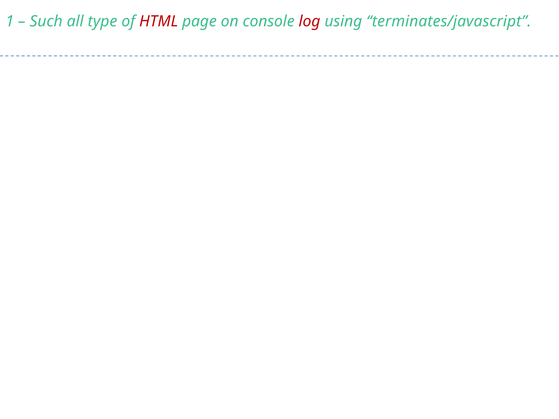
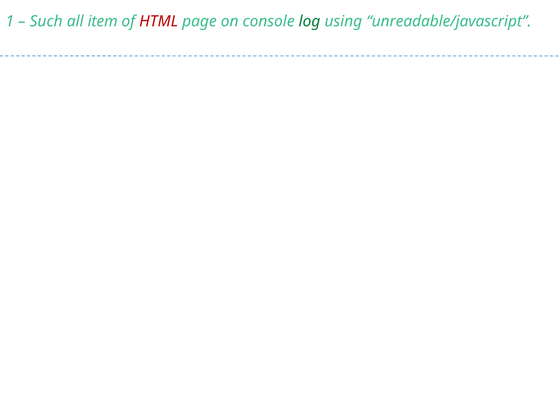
type: type -> item (103, 21)
log colour: red -> green (310, 21)
terminates/javascript: terminates/javascript -> unreadable/javascript (449, 21)
